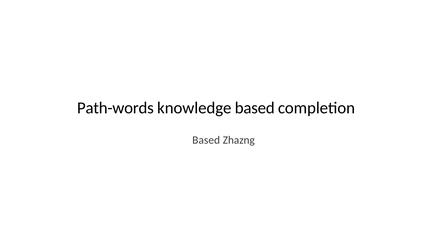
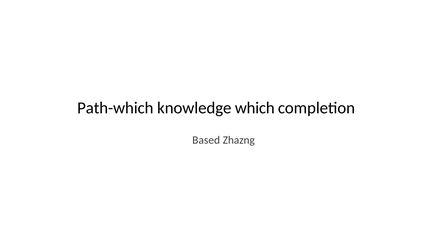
Path-words: Path-words -> Path-which (115, 108)
knowledge based: based -> which (255, 108)
